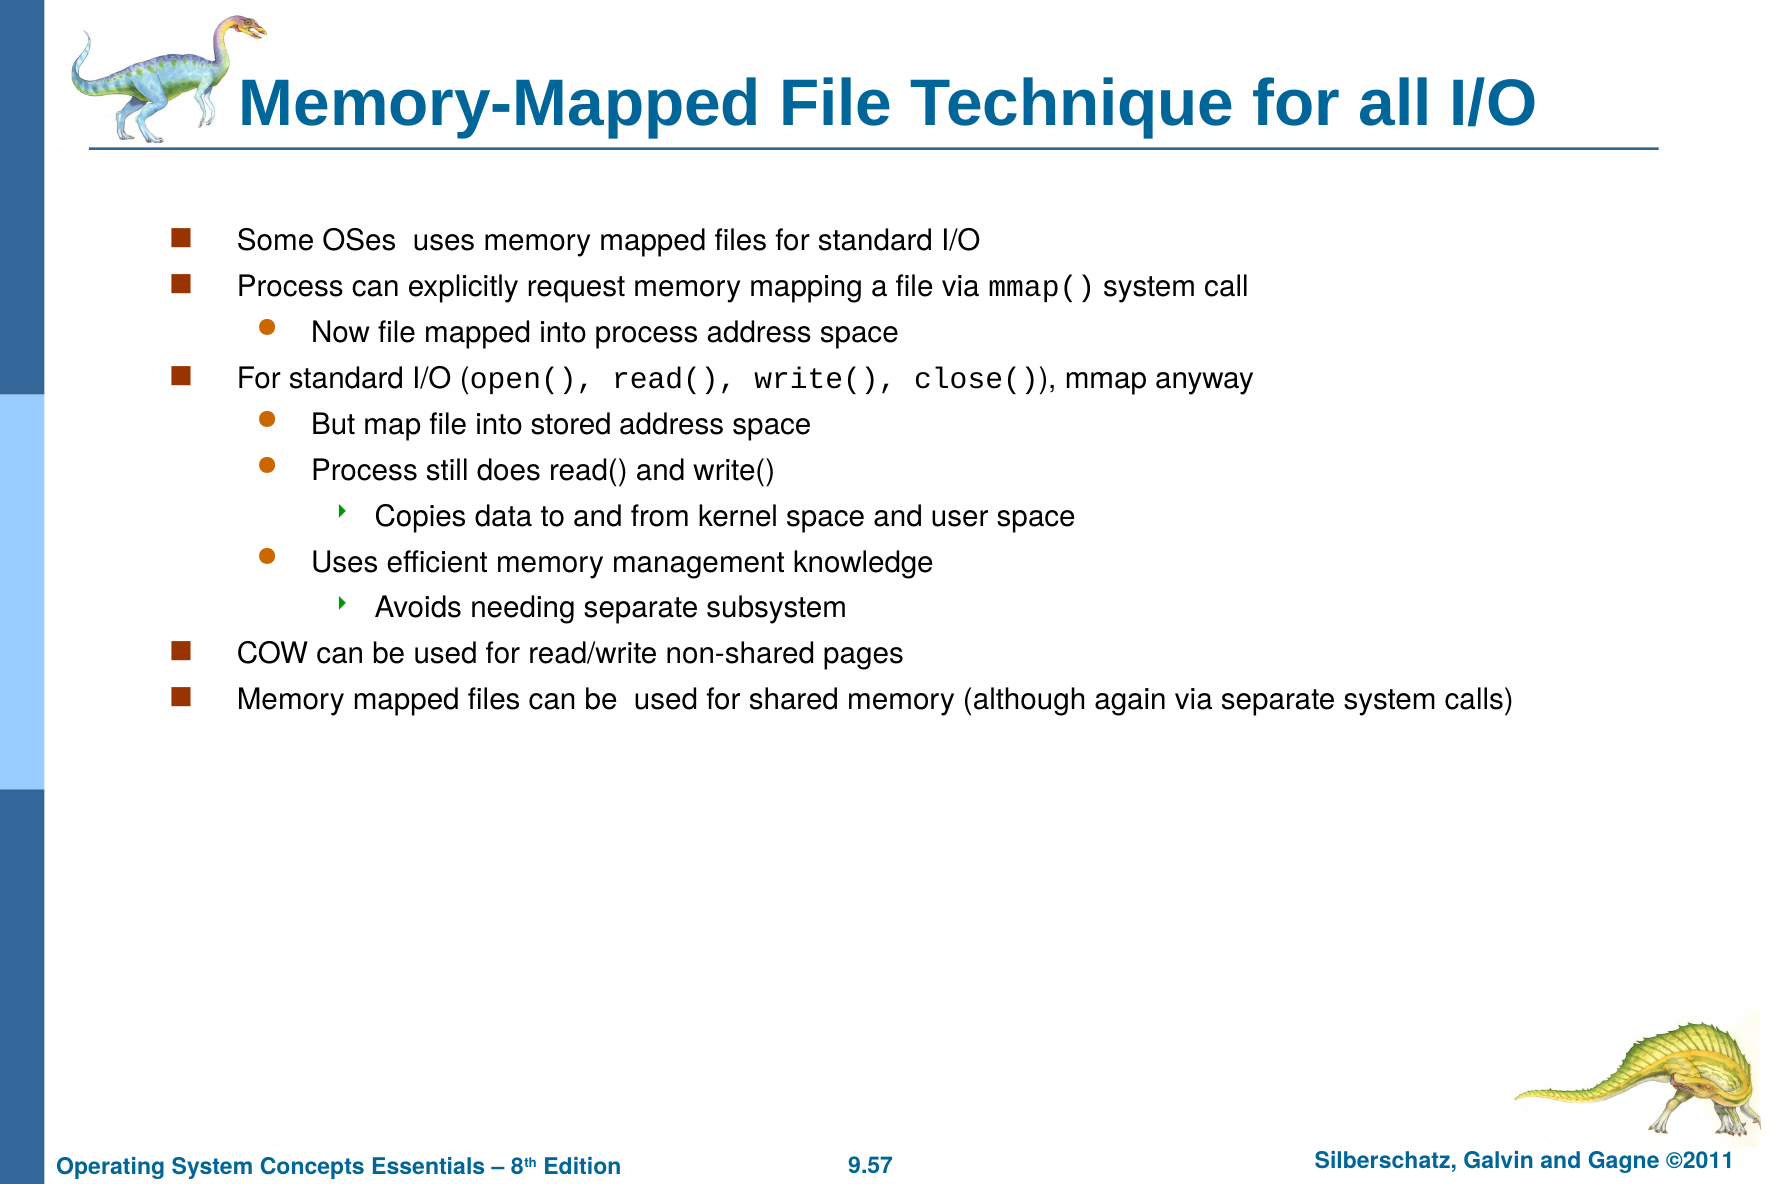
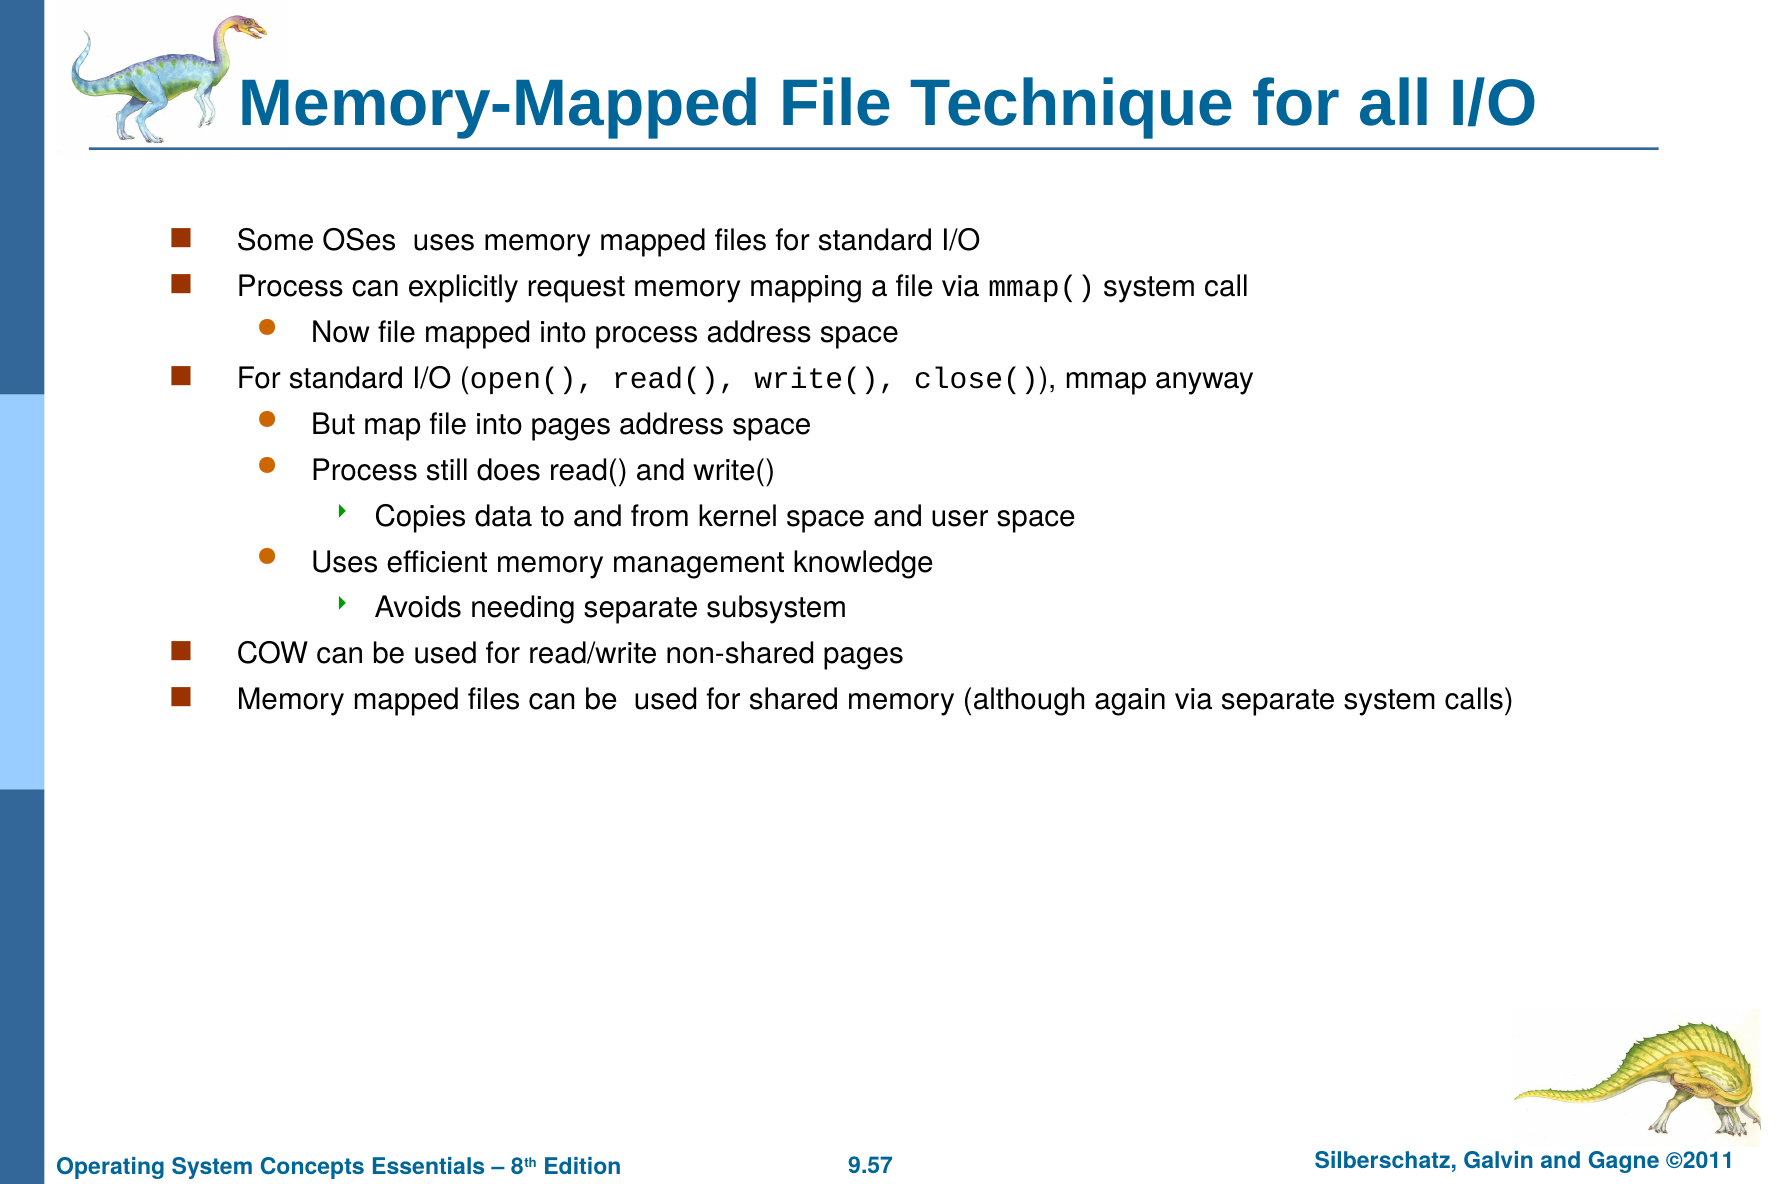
into stored: stored -> pages (571, 425)
